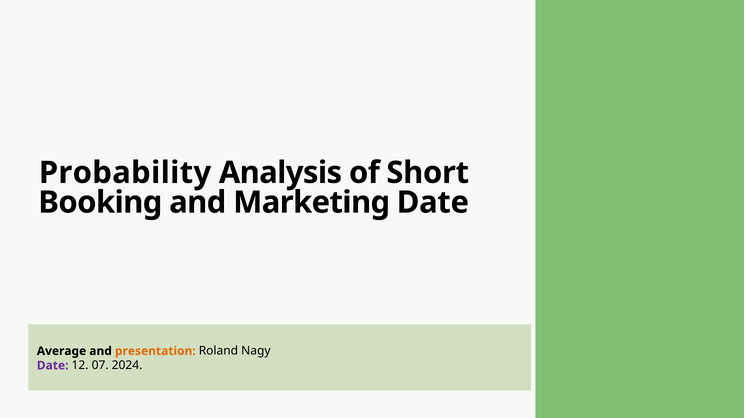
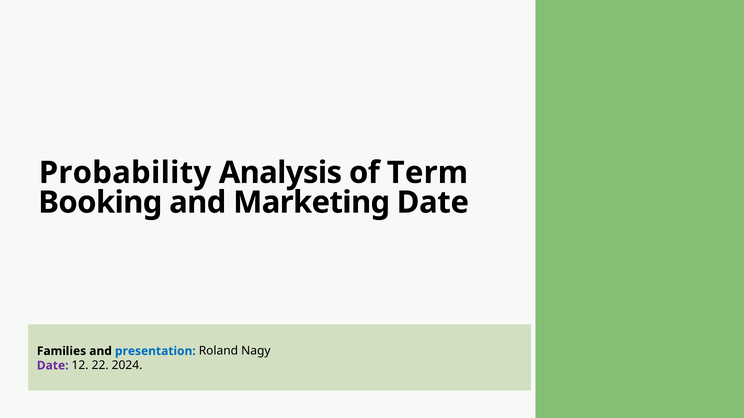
Short: Short -> Term (427, 173)
Average: Average -> Families (61, 351)
presentation colour: orange -> blue (155, 351)
07: 07 -> 22 (100, 366)
